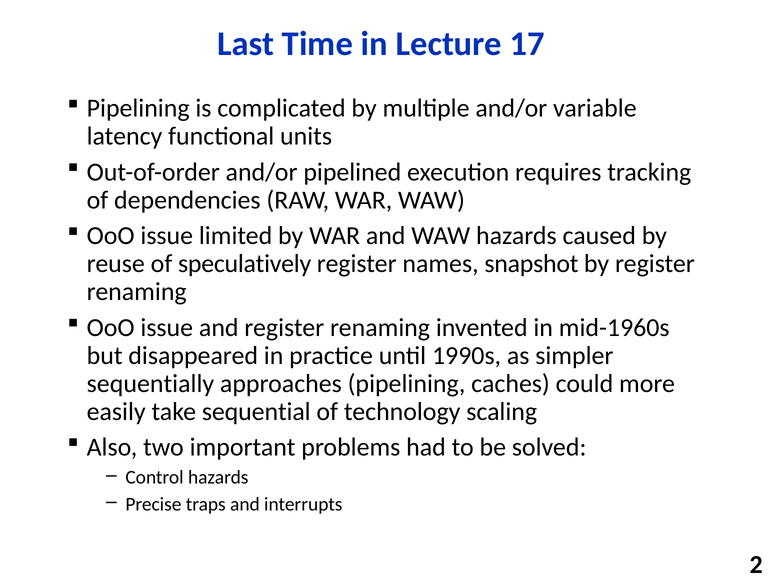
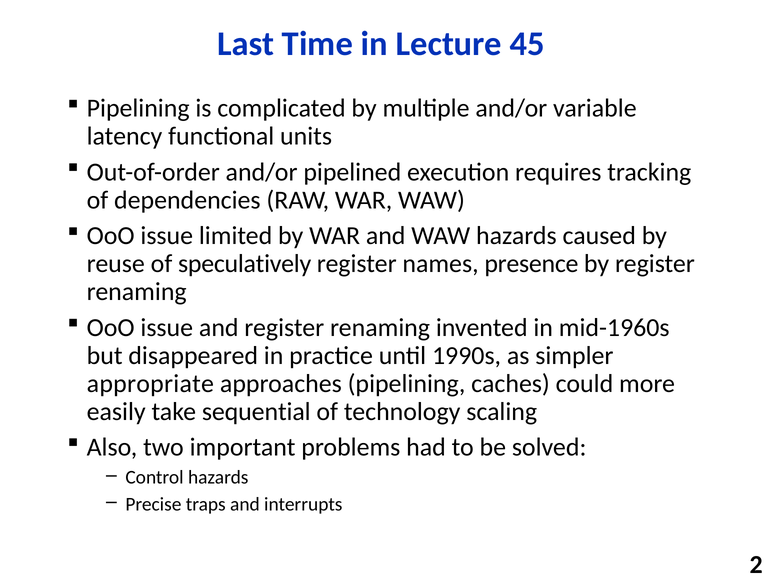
17: 17 -> 45 (527, 44)
snapshot: snapshot -> presence (531, 264)
sequentially: sequentially -> appropriate (150, 383)
